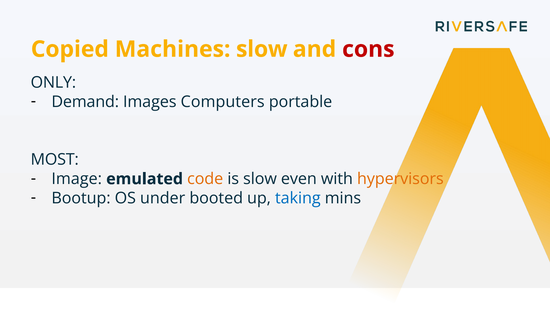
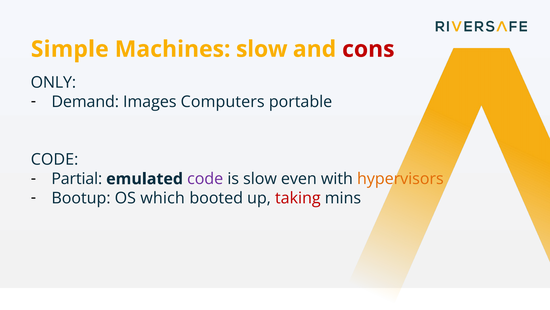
Copied: Copied -> Simple (70, 49)
MOST: MOST -> CODE (55, 159)
Image: Image -> Partial (77, 179)
code colour: orange -> purple (205, 179)
under: under -> which (163, 198)
taking colour: blue -> red (298, 198)
